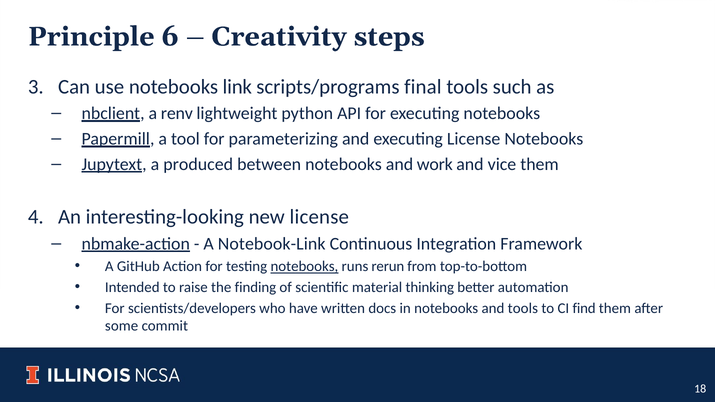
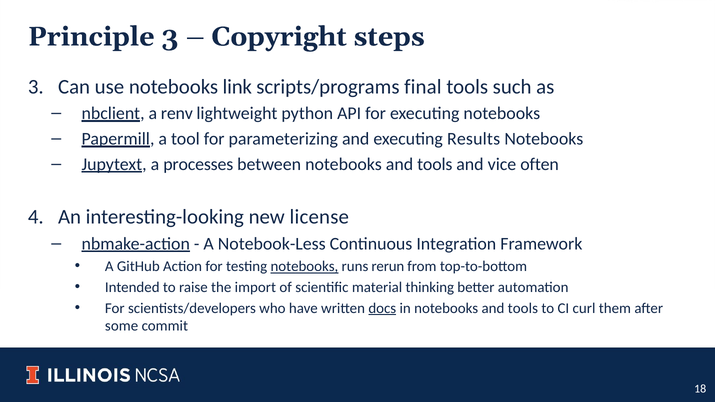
Principle 6: 6 -> 3 (170, 37)
Creativity: Creativity -> Copyright (279, 37)
executing License: License -> Results (474, 139)
produced: produced -> processes (198, 164)
between notebooks and work: work -> tools (435, 164)
vice them: them -> often (540, 164)
Notebook-Link: Notebook-Link -> Notebook-Less (272, 244)
finding: finding -> import (255, 287)
docs underline: none -> present (382, 308)
find: find -> curl (584, 308)
